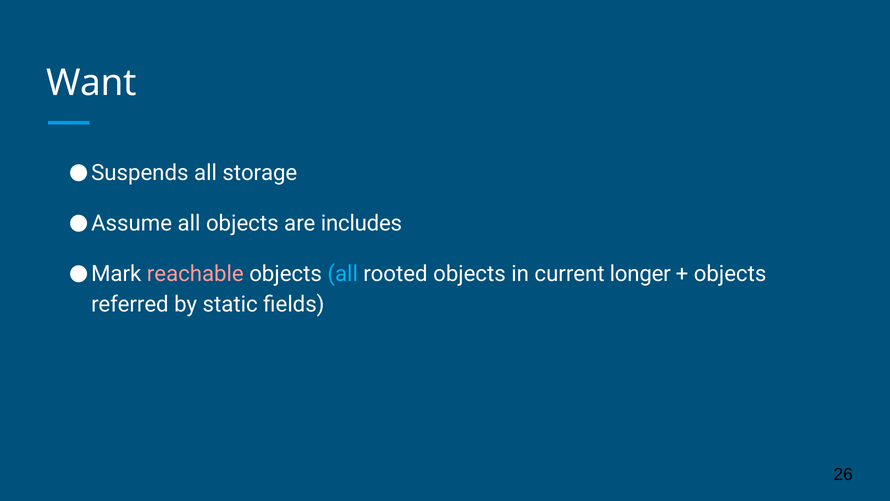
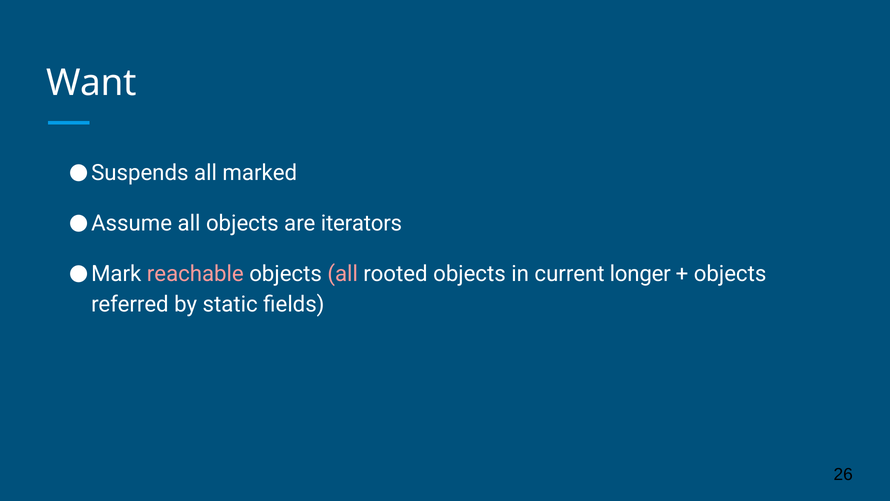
storage: storage -> marked (260, 173)
includes: includes -> iterators (361, 223)
all colour: light blue -> pink (343, 274)
